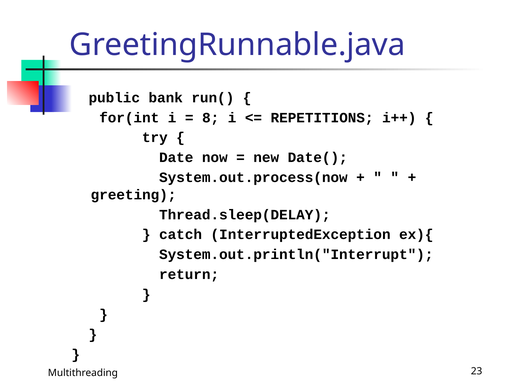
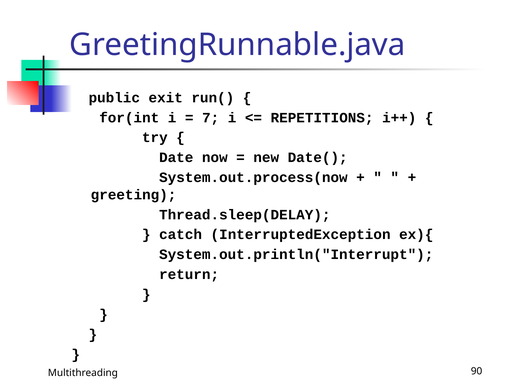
bank: bank -> exit (166, 98)
8: 8 -> 7 (211, 118)
23: 23 -> 90 (477, 371)
